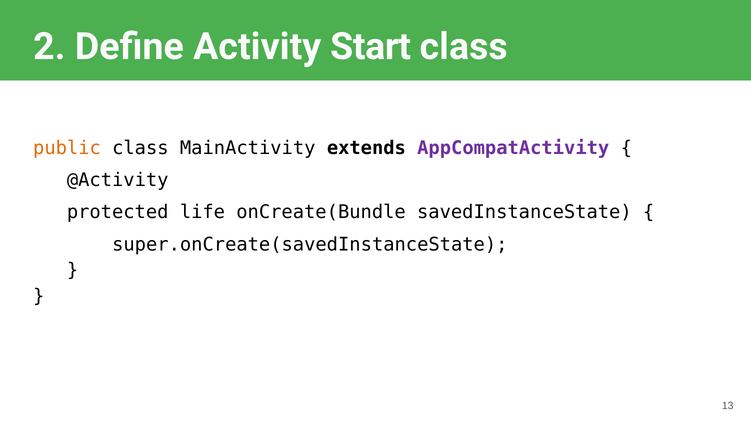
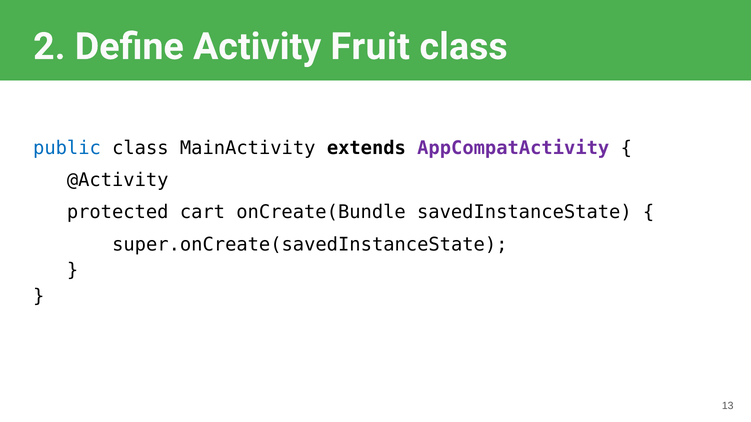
Start: Start -> Fruit (370, 47)
public colour: orange -> blue (67, 148)
life: life -> cart (202, 213)
